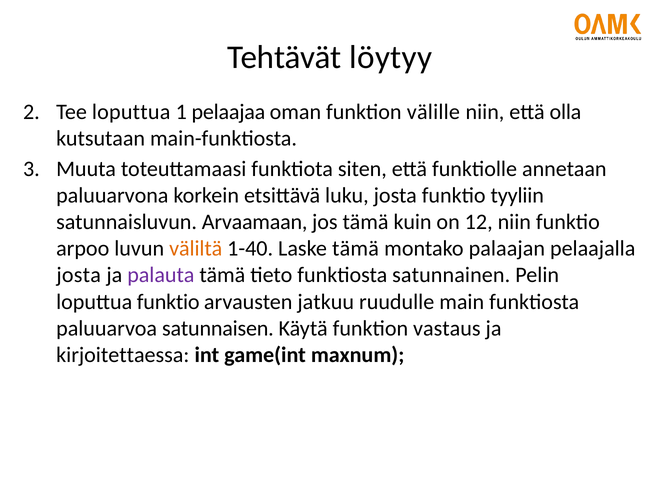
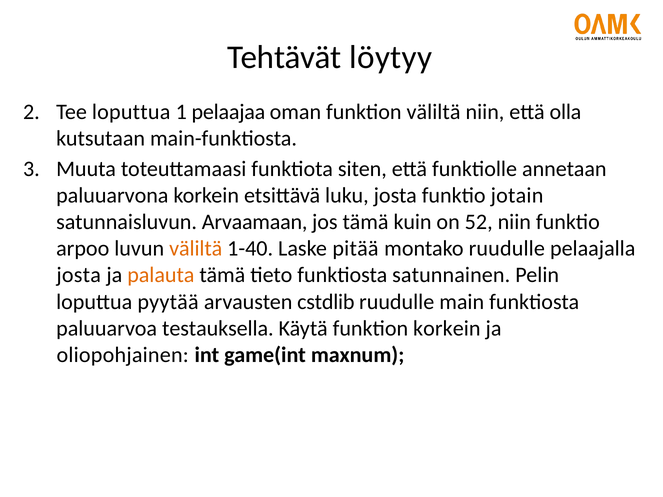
funktion välille: välille -> väliltä (433, 112)
tyyliin: tyyliin -> jotain (517, 196)
12: 12 -> 52 (479, 222)
Laske tämä: tämä -> pitää (355, 249)
montako palaajan: palaajan -> ruudulle (507, 249)
palauta colour: purple -> orange (161, 275)
loputtua funktio: funktio -> pyytää (168, 302)
jatkuu: jatkuu -> cstdlib (326, 302)
satunnaisen: satunnaisen -> testauksella (218, 328)
funktion vastaus: vastaus -> korkein (447, 328)
kirjoitettaessa: kirjoitettaessa -> oliopohjainen (123, 355)
